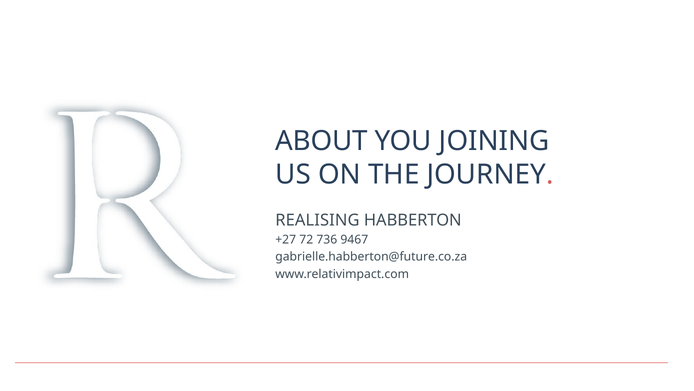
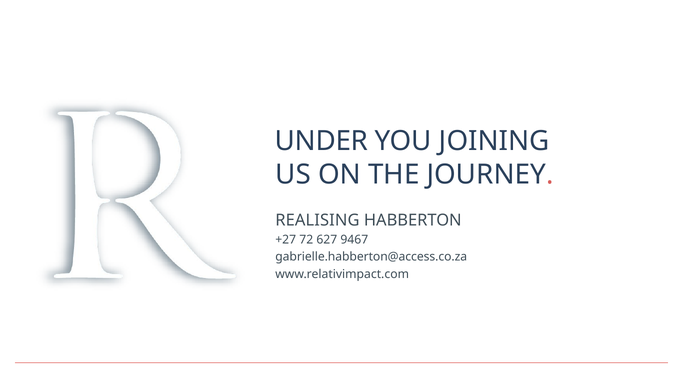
ABOUT: ABOUT -> UNDER (321, 141)
736: 736 -> 627 (327, 239)
gabrielle.habberton@future.co.za: gabrielle.habberton@future.co.za -> gabrielle.habberton@access.co.za (371, 257)
